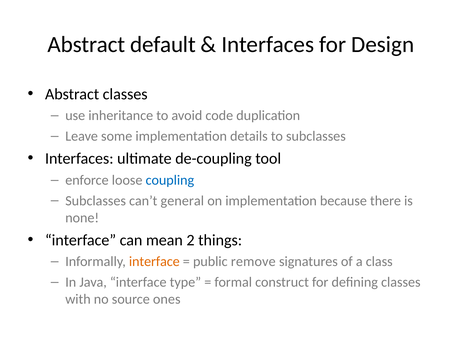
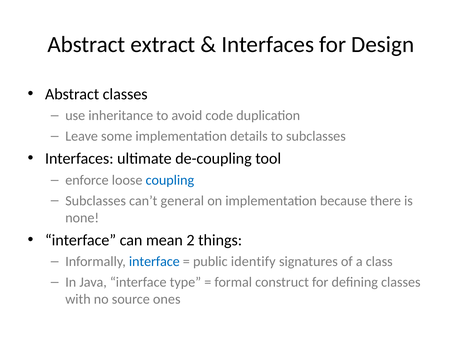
default: default -> extract (163, 44)
interface colour: orange -> blue (154, 261)
remove: remove -> identify (253, 261)
